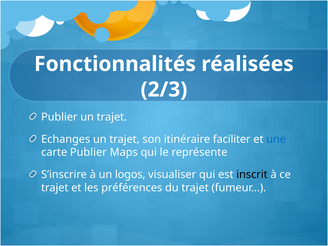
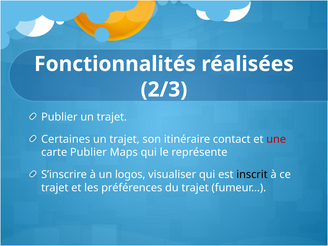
Echanges: Echanges -> Certaines (66, 139)
faciliter: faciliter -> contact (232, 139)
une colour: blue -> red (276, 139)
